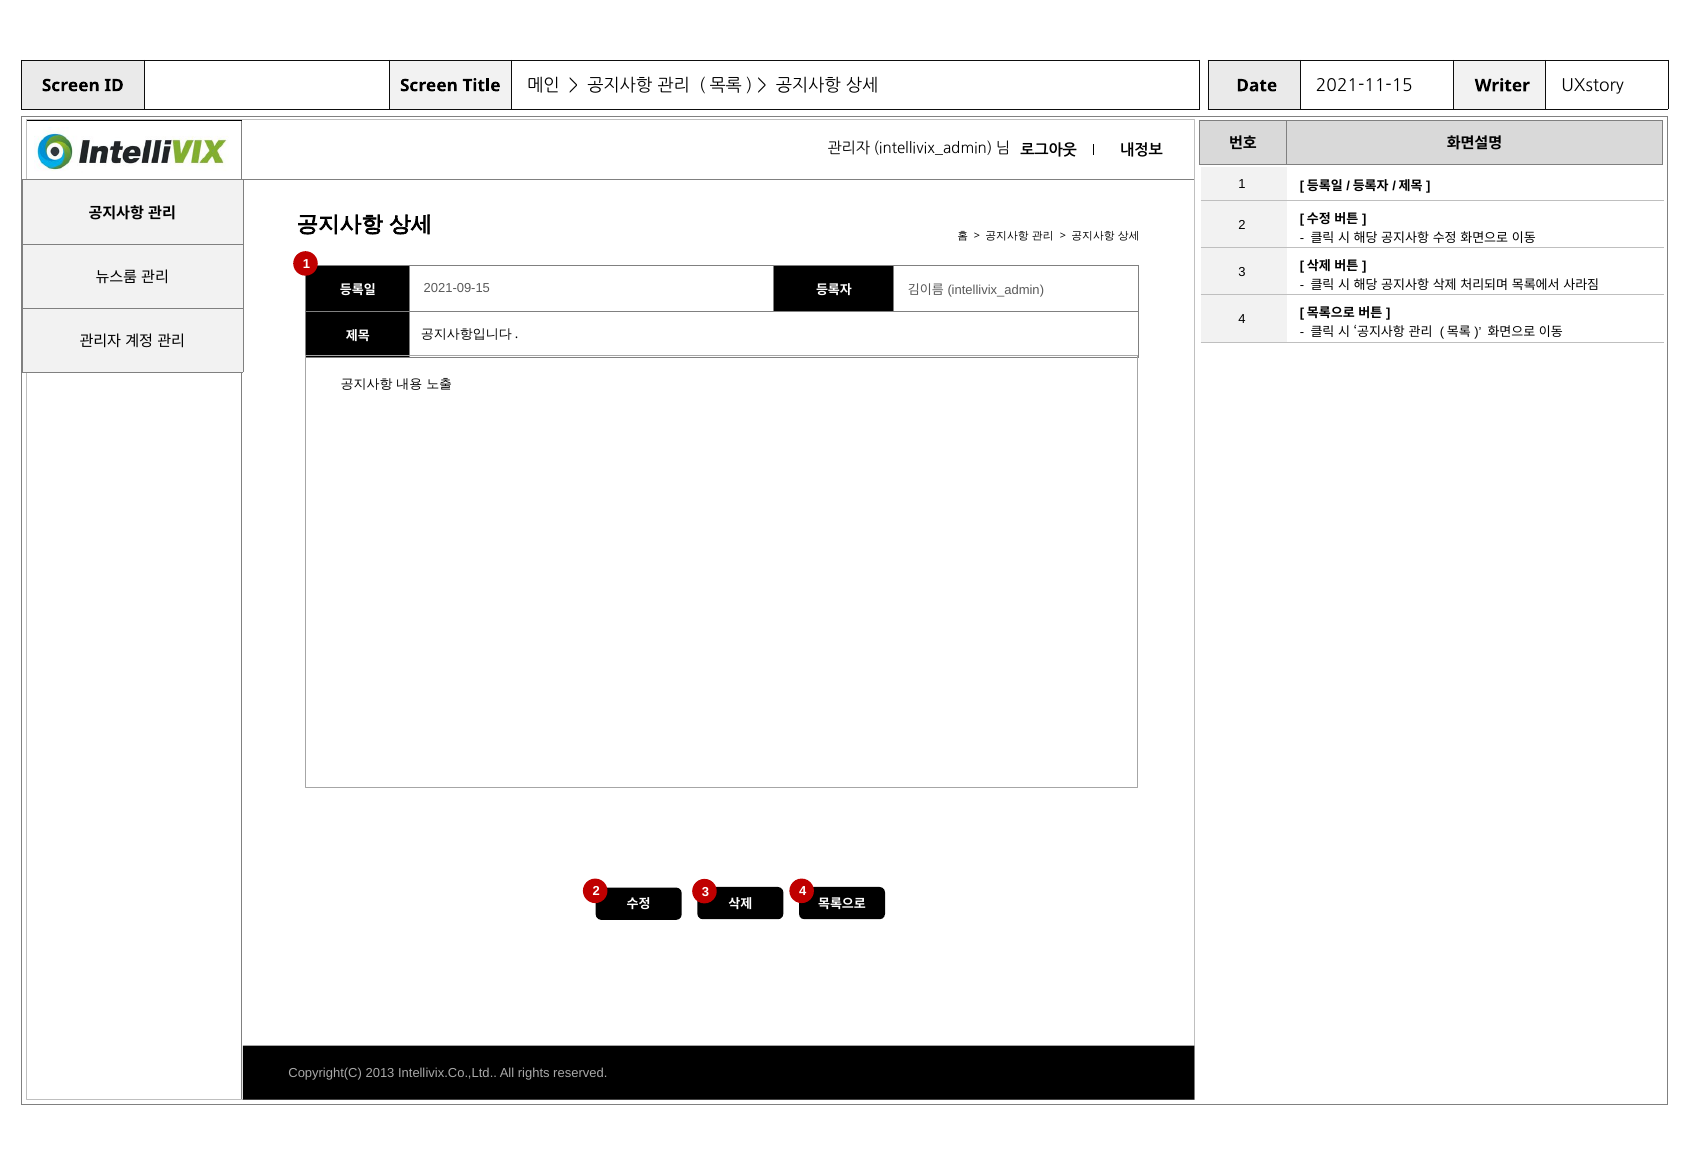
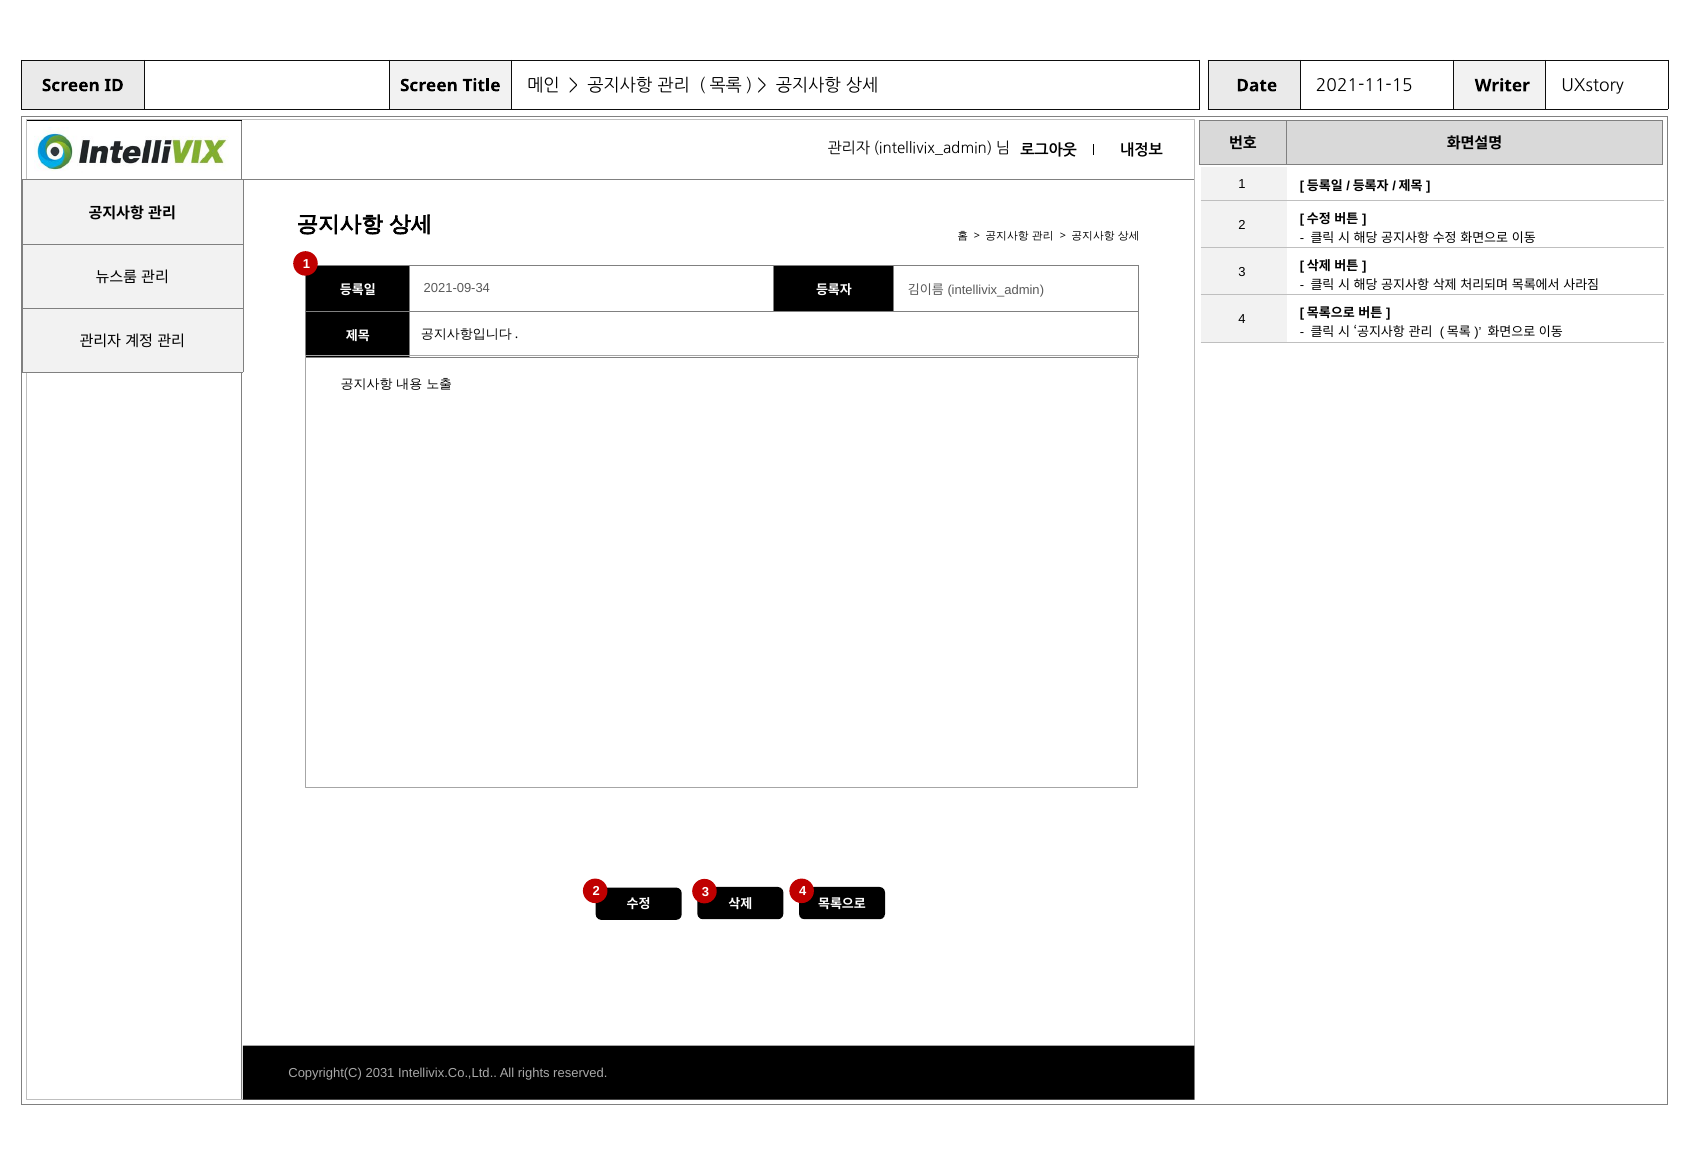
2021-09-15: 2021-09-15 -> 2021-09-34 (457, 289)
2013: 2013 -> 2031 (380, 1074)
